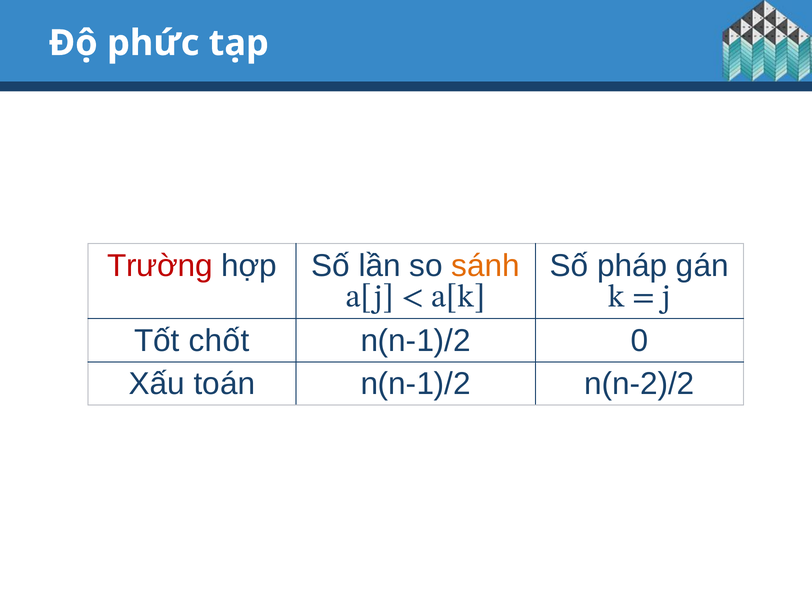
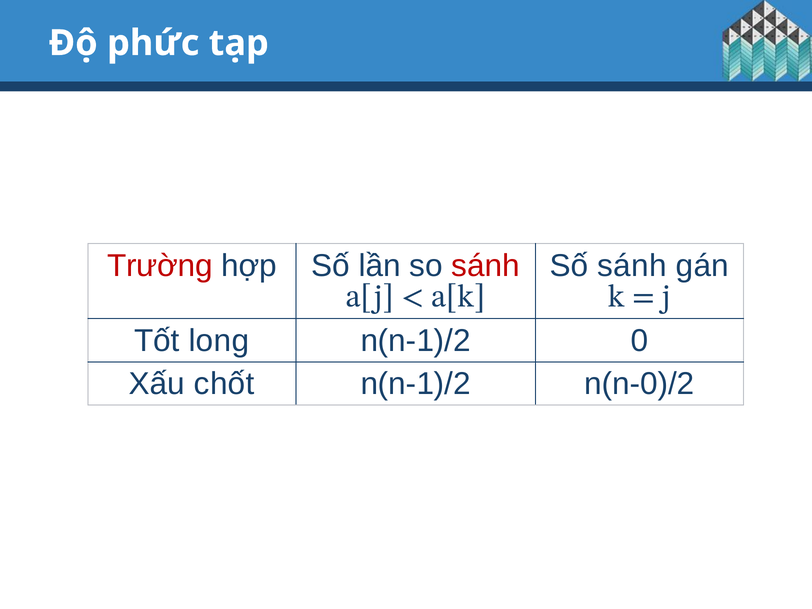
sánh colour: orange -> red (486, 266)
Số pháp: pháp -> sánh (632, 266)
chốt: chốt -> long (219, 341)
toán: toán -> chốt (224, 384)
n(n-2)/2: n(n-2)/2 -> n(n-0)/2 (639, 384)
